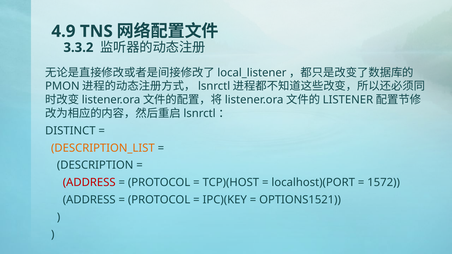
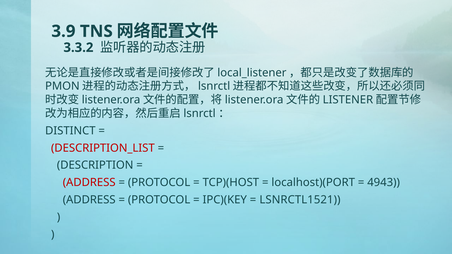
4.9: 4.9 -> 3.9 (63, 31)
DESCRIPTION_LIST colour: orange -> red (103, 148)
1572: 1572 -> 4943 (384, 183)
OPTIONS1521: OPTIONS1521 -> LSNRCTL1521 (300, 200)
